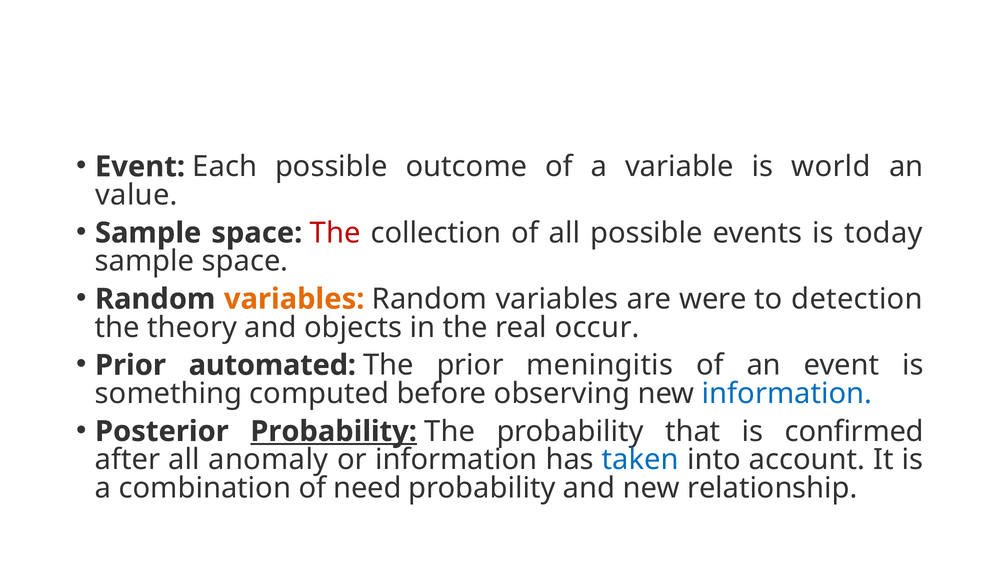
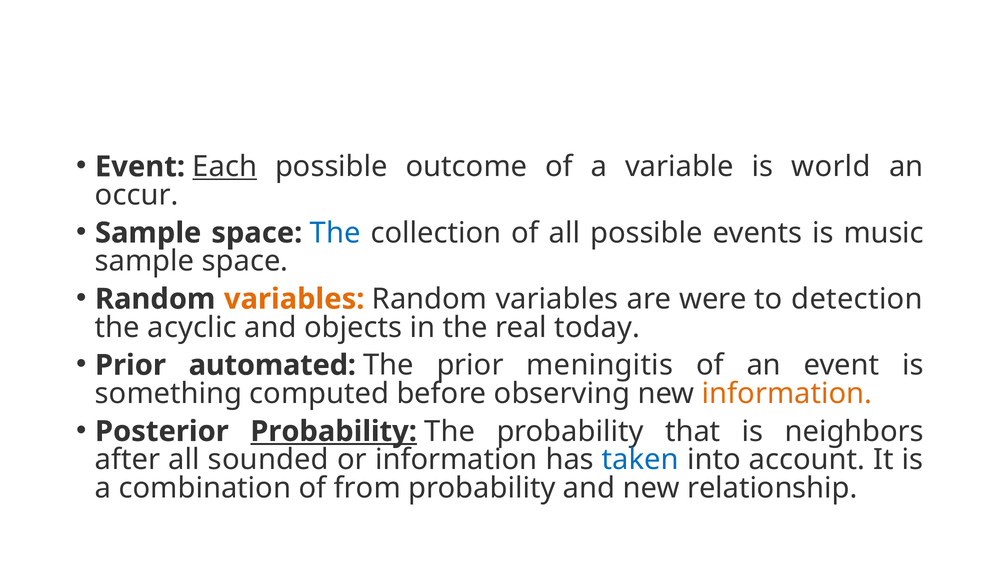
Each underline: none -> present (225, 167)
value: value -> occur (137, 195)
The colour: red -> blue (335, 233)
today: today -> music (884, 233)
theory: theory -> acyclic (192, 327)
occur: occur -> today (597, 327)
information colour: blue -> orange (787, 393)
confirmed: confirmed -> neighbors (854, 431)
anomaly: anomaly -> sounded (268, 459)
need: need -> from (367, 488)
